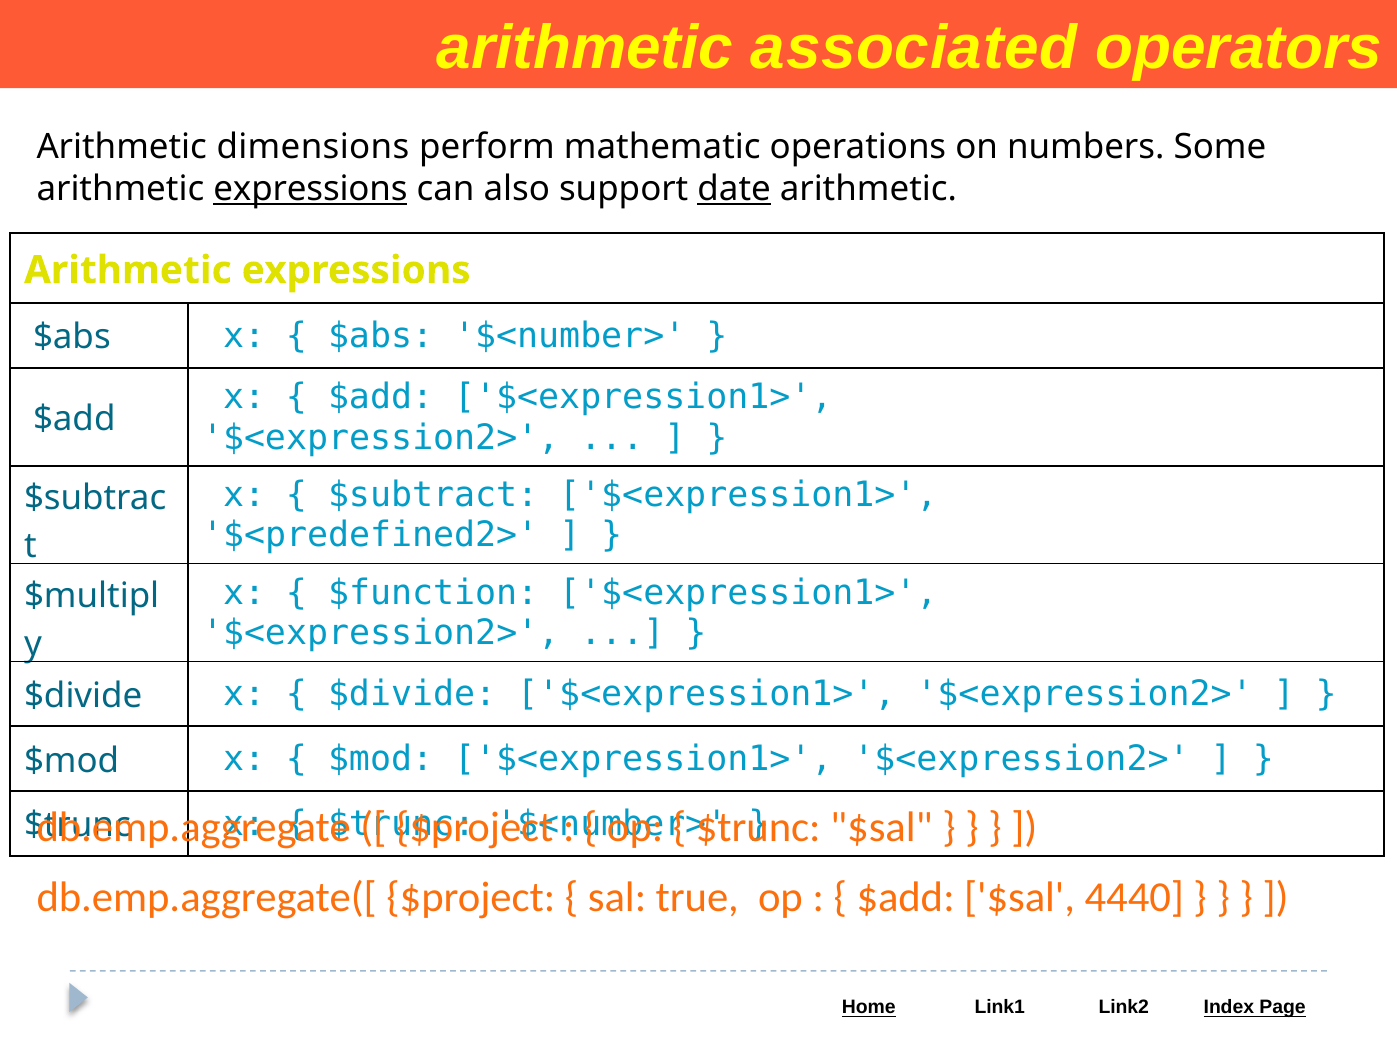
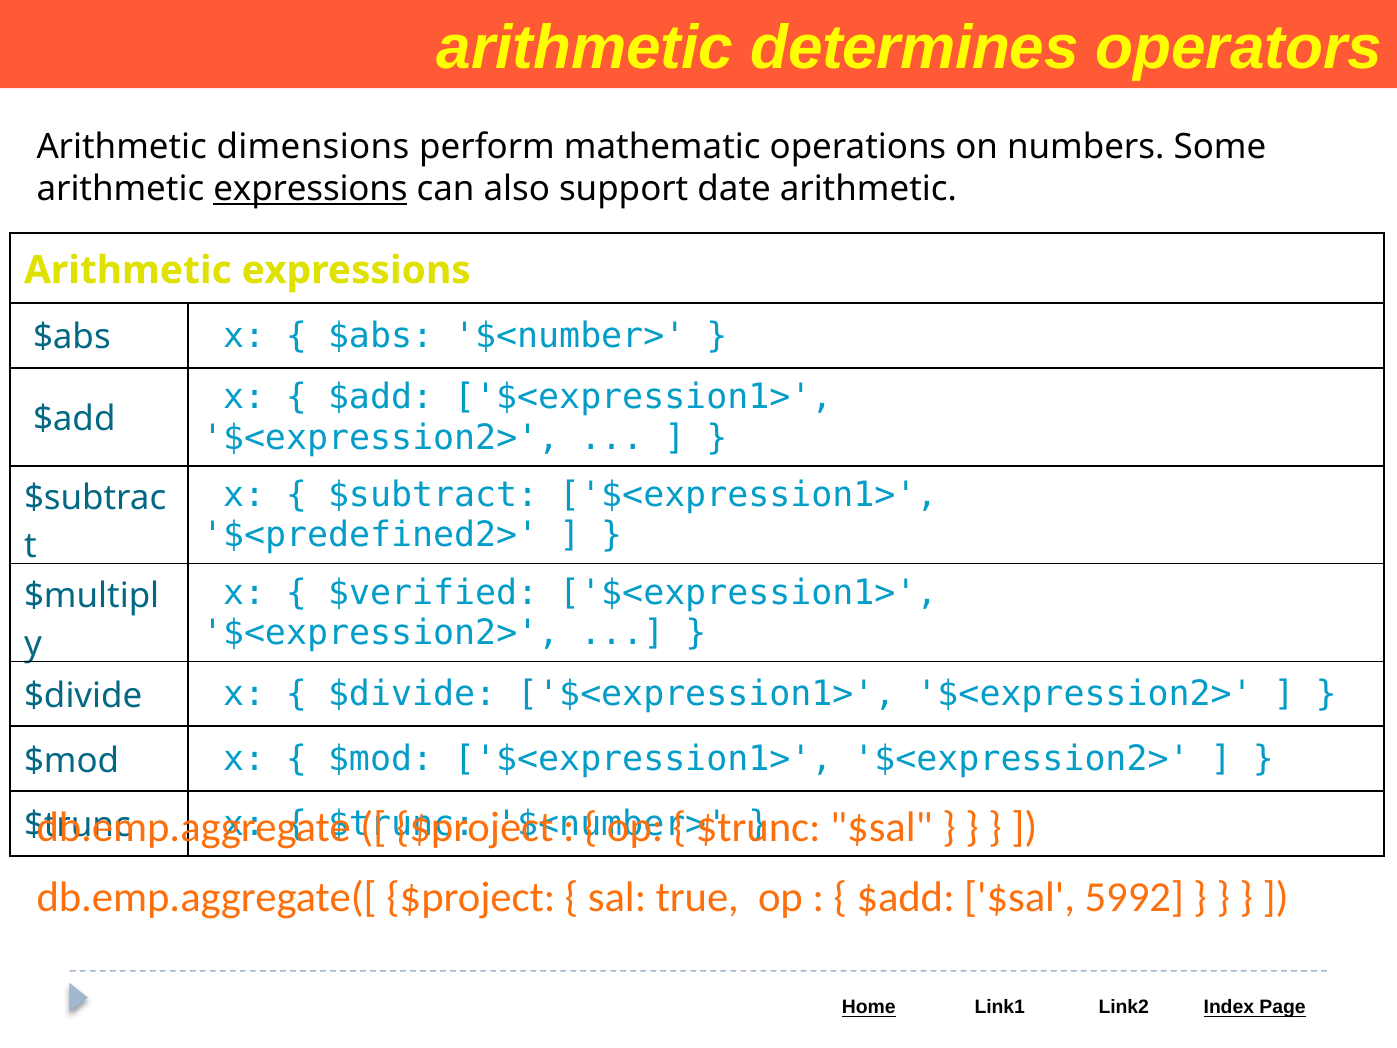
associated: associated -> determines (915, 48)
date underline: present -> none (734, 189)
$function: $function -> $verified (433, 593)
4440: 4440 -> 5992 (1134, 897)
